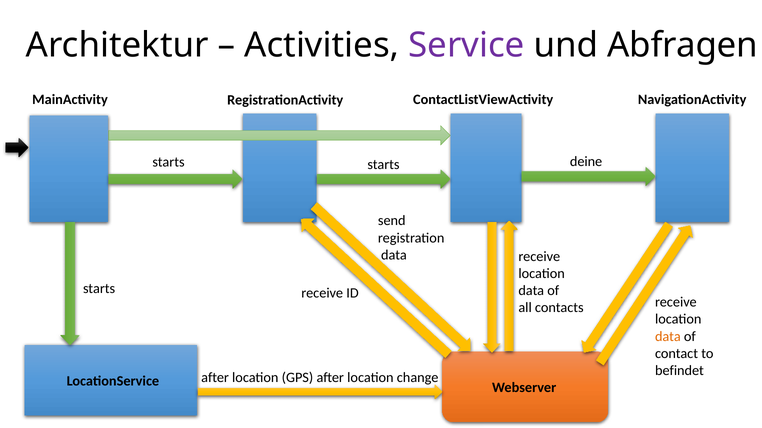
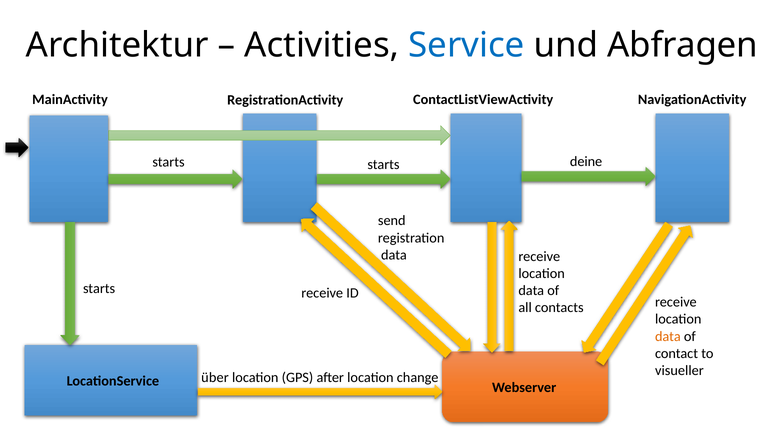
Service colour: purple -> blue (466, 45)
befindet: befindet -> visueller (679, 371)
after: after -> über (215, 378)
